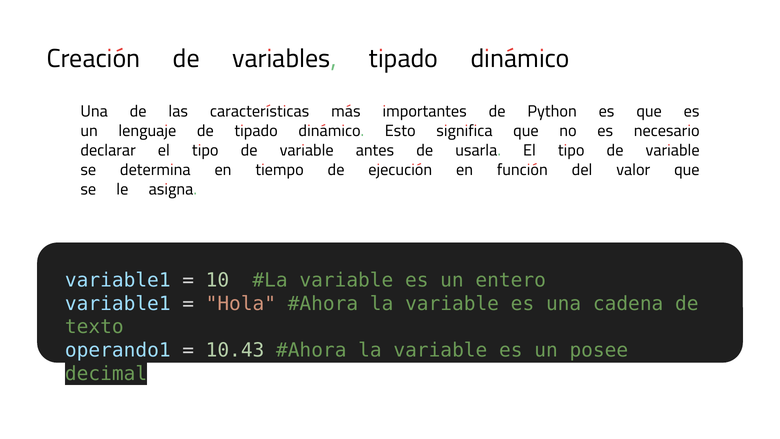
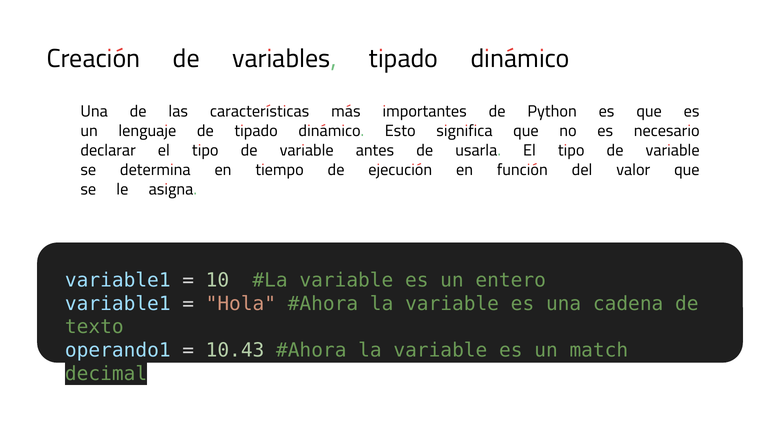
posee: posee -> match (599, 350)
